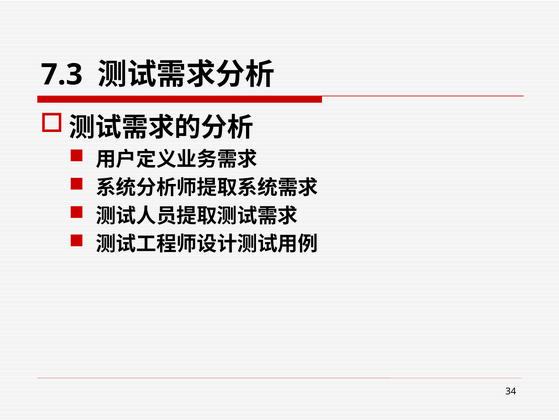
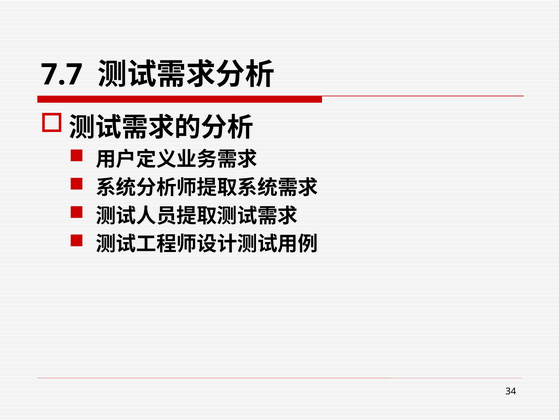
7.3: 7.3 -> 7.7 (62, 75)
